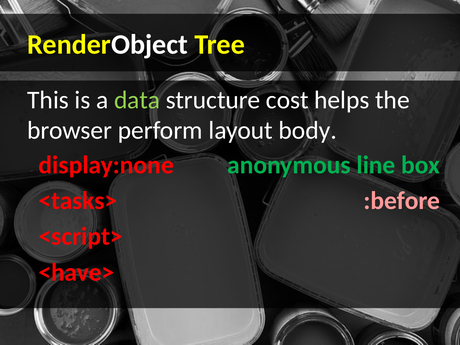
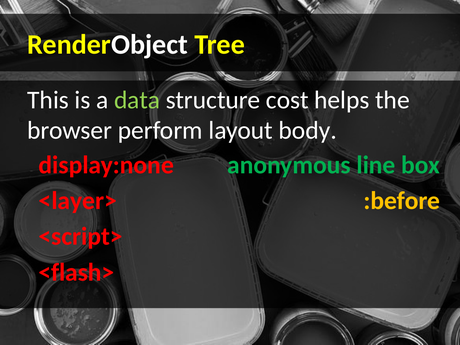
<tasks>: <tasks> -> <layer> (78, 201)
:before colour: pink -> yellow (402, 201)
<have>: <have> -> <flash> (76, 272)
